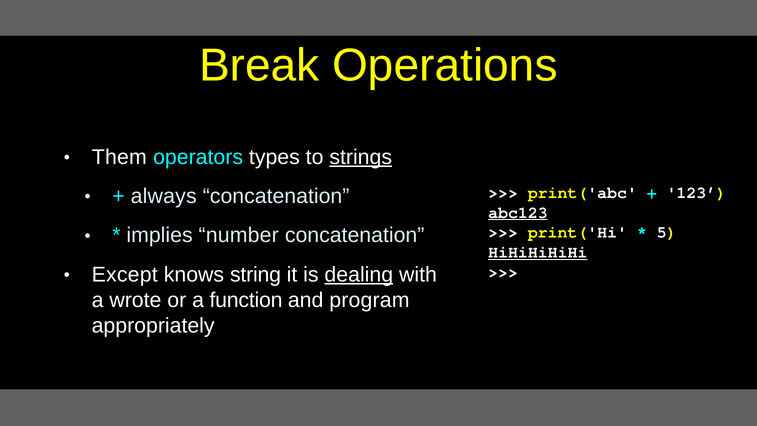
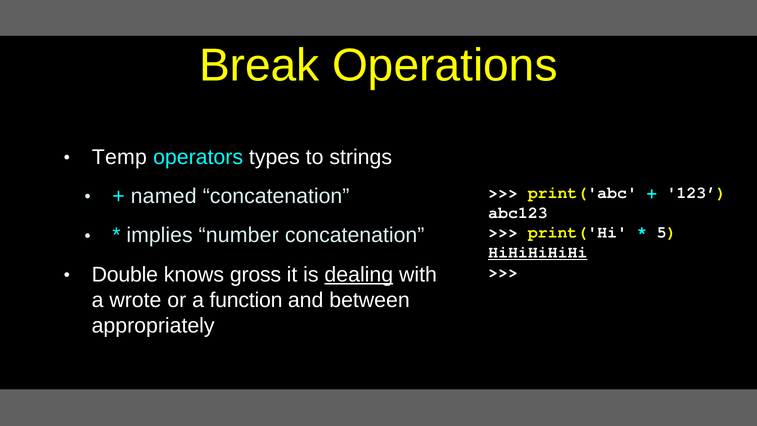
Them: Them -> Temp (119, 157)
strings underline: present -> none (361, 157)
always: always -> named (164, 196)
abc123 underline: present -> none (518, 213)
Except: Except -> Double (125, 274)
string: string -> gross (256, 274)
program: program -> between (370, 300)
